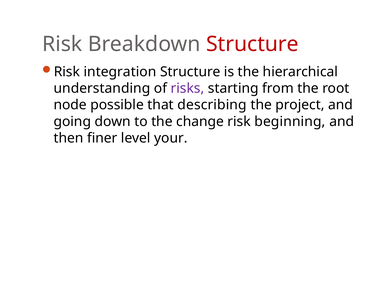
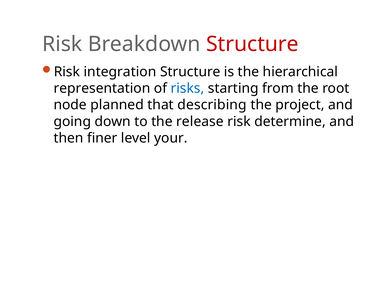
understanding: understanding -> representation (102, 88)
risks colour: purple -> blue (188, 88)
possible: possible -> planned (117, 105)
change: change -> release (200, 122)
beginning: beginning -> determine (290, 122)
